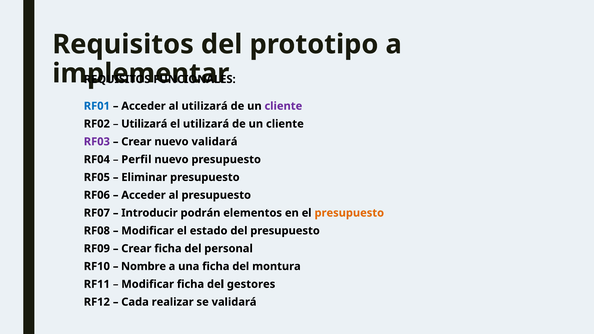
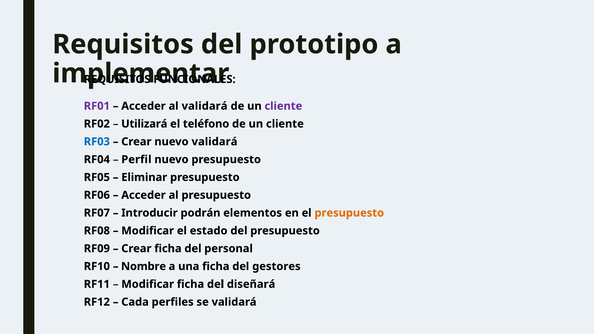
RF01 colour: blue -> purple (97, 106)
al utilizará: utilizará -> validará (205, 106)
el utilizará: utilizará -> teléfono (206, 124)
RF03 colour: purple -> blue (97, 142)
montura: montura -> gestores (276, 266)
gestores: gestores -> diseñará (251, 284)
realizar: realizar -> perfiles (173, 302)
